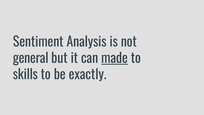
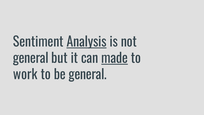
Analysis underline: none -> present (87, 42)
skills: skills -> work (25, 75)
be exactly: exactly -> general (88, 75)
